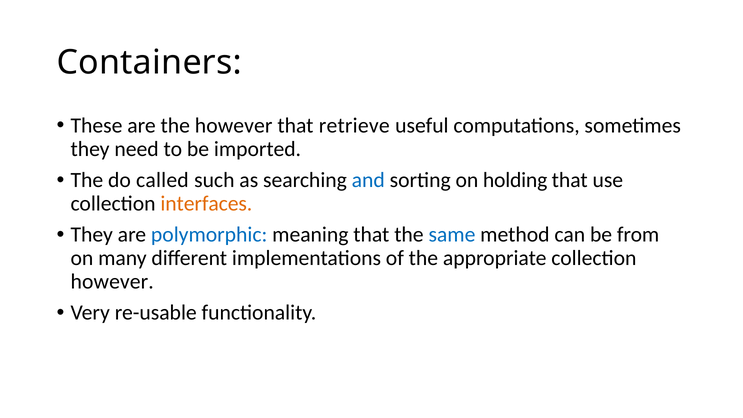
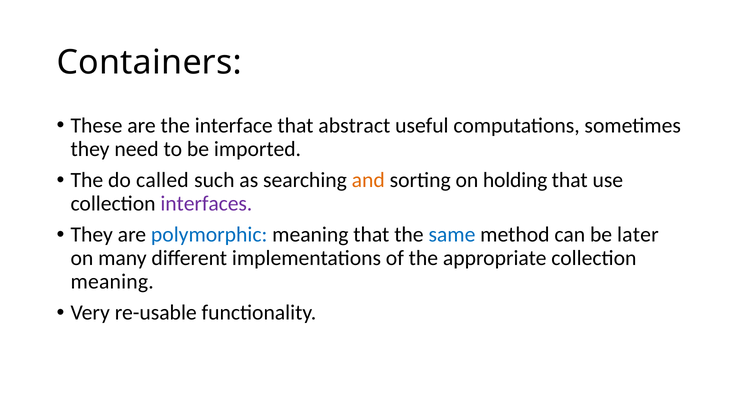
the however: however -> interface (234, 126)
retrieve: retrieve -> abstract (354, 126)
and colour: blue -> orange (368, 180)
interfaces colour: orange -> purple (206, 204)
from: from -> later (638, 235)
however: however -> meaning (112, 282)
